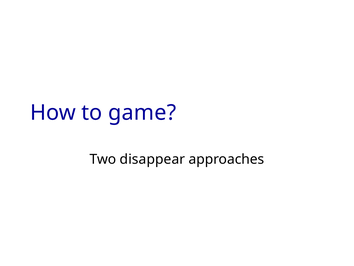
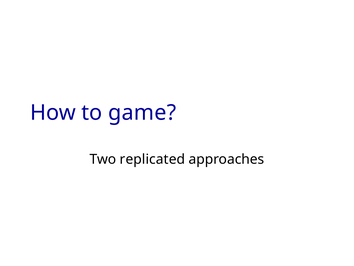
disappear: disappear -> replicated (152, 159)
